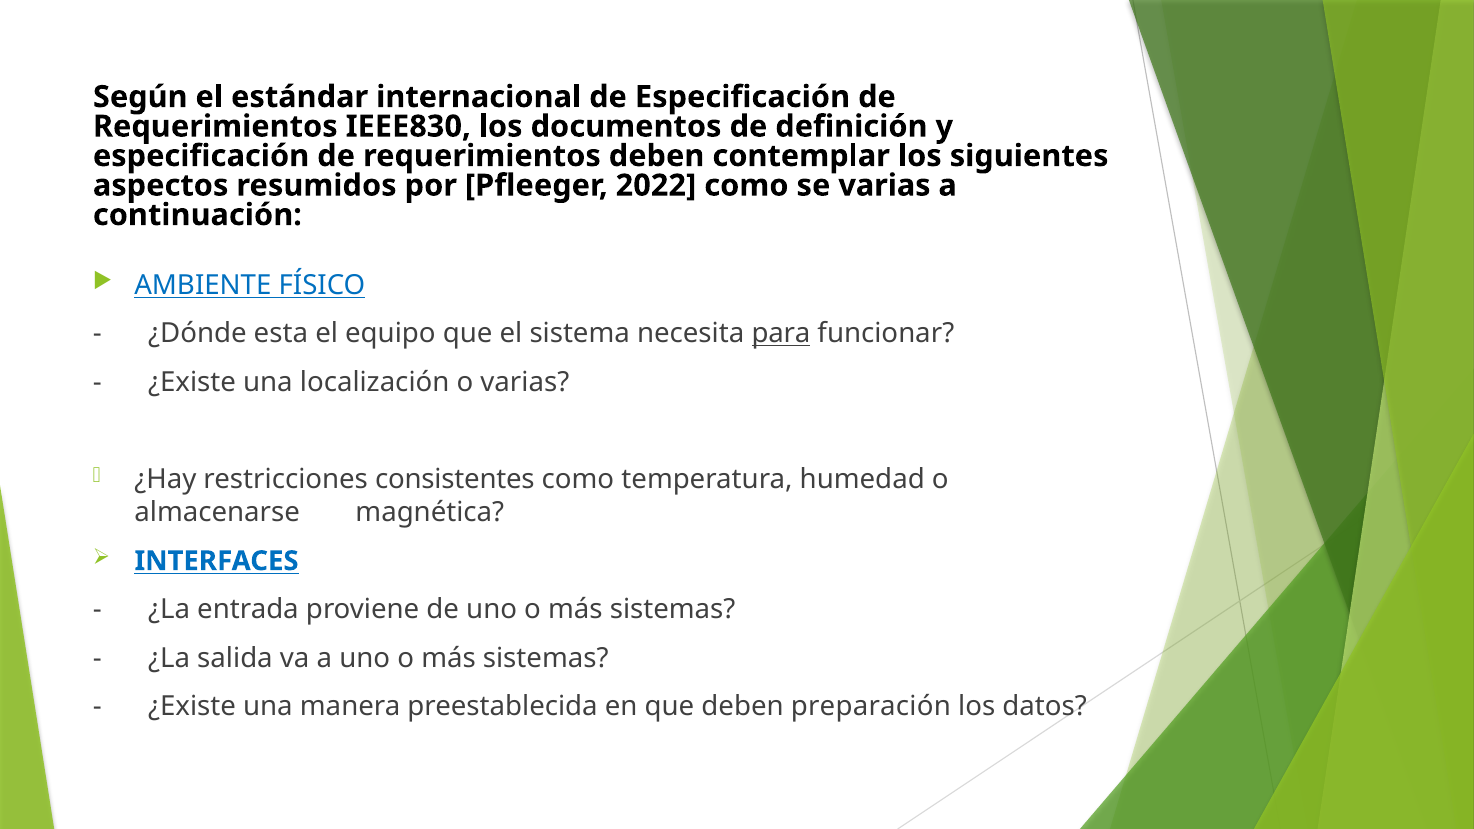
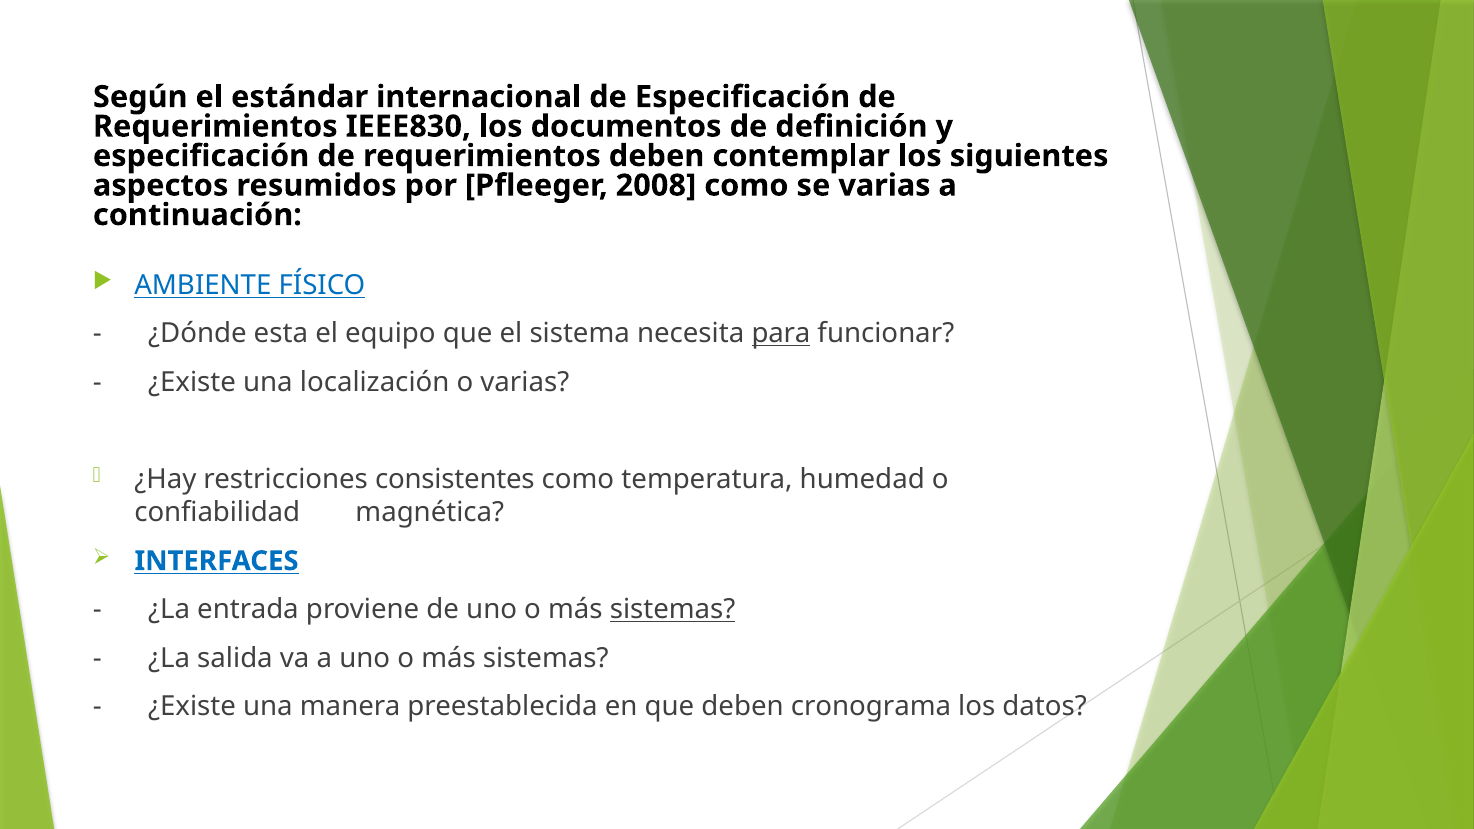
2022: 2022 -> 2008 (656, 185)
almacenarse: almacenarse -> confiabilidad (217, 513)
sistemas underline: none -> present (673, 610)
preparación: preparación -> cronograma (871, 707)
